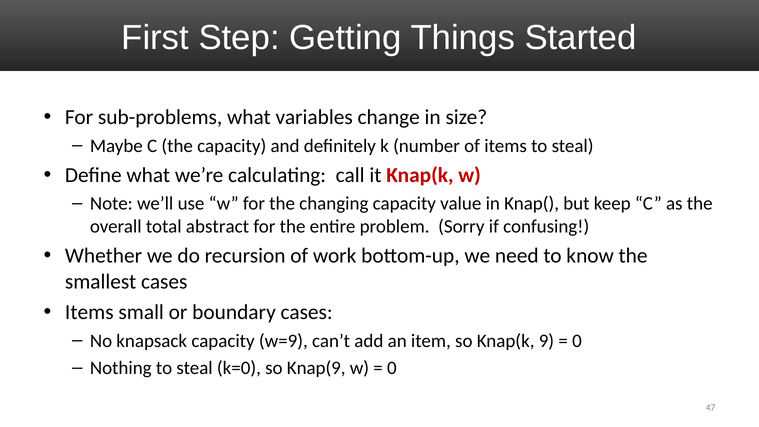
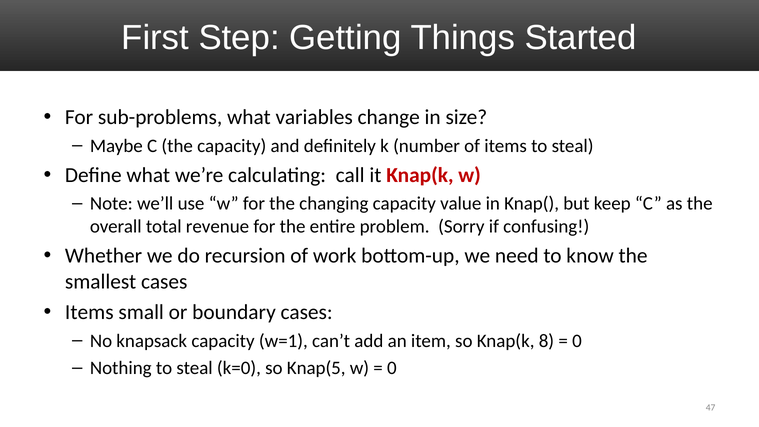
abstract: abstract -> revenue (218, 226)
w=9: w=9 -> w=1 (283, 341)
9: 9 -> 8 (546, 341)
Knap(9: Knap(9 -> Knap(5 (316, 368)
